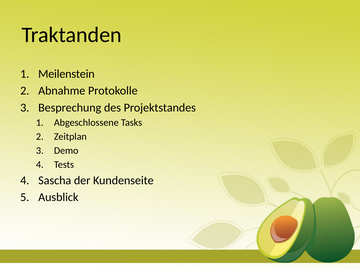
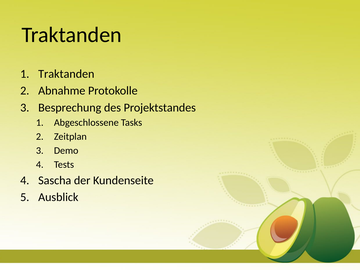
Meilenstein: Meilenstein -> Traktanden (66, 74)
